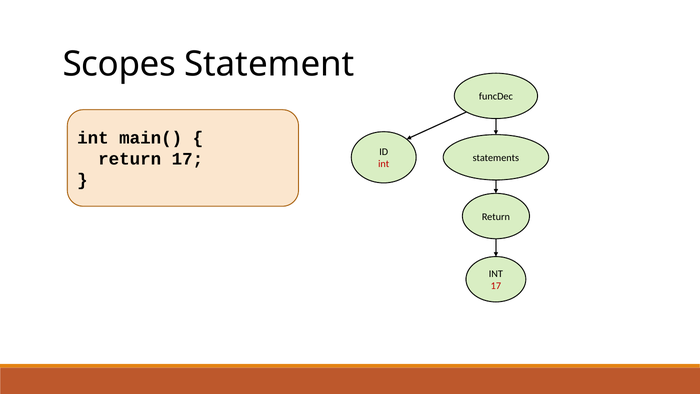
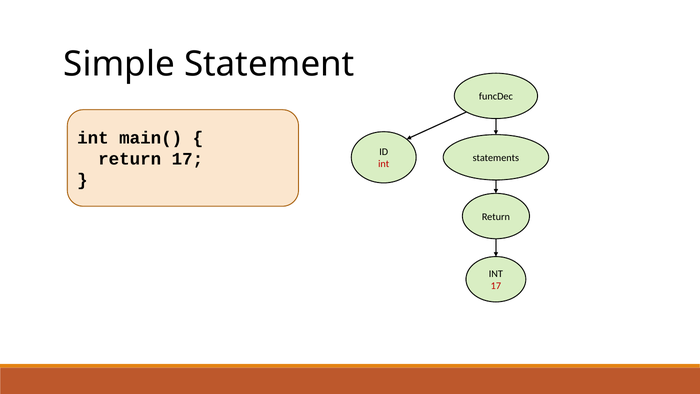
Scopes: Scopes -> Simple (119, 64)
